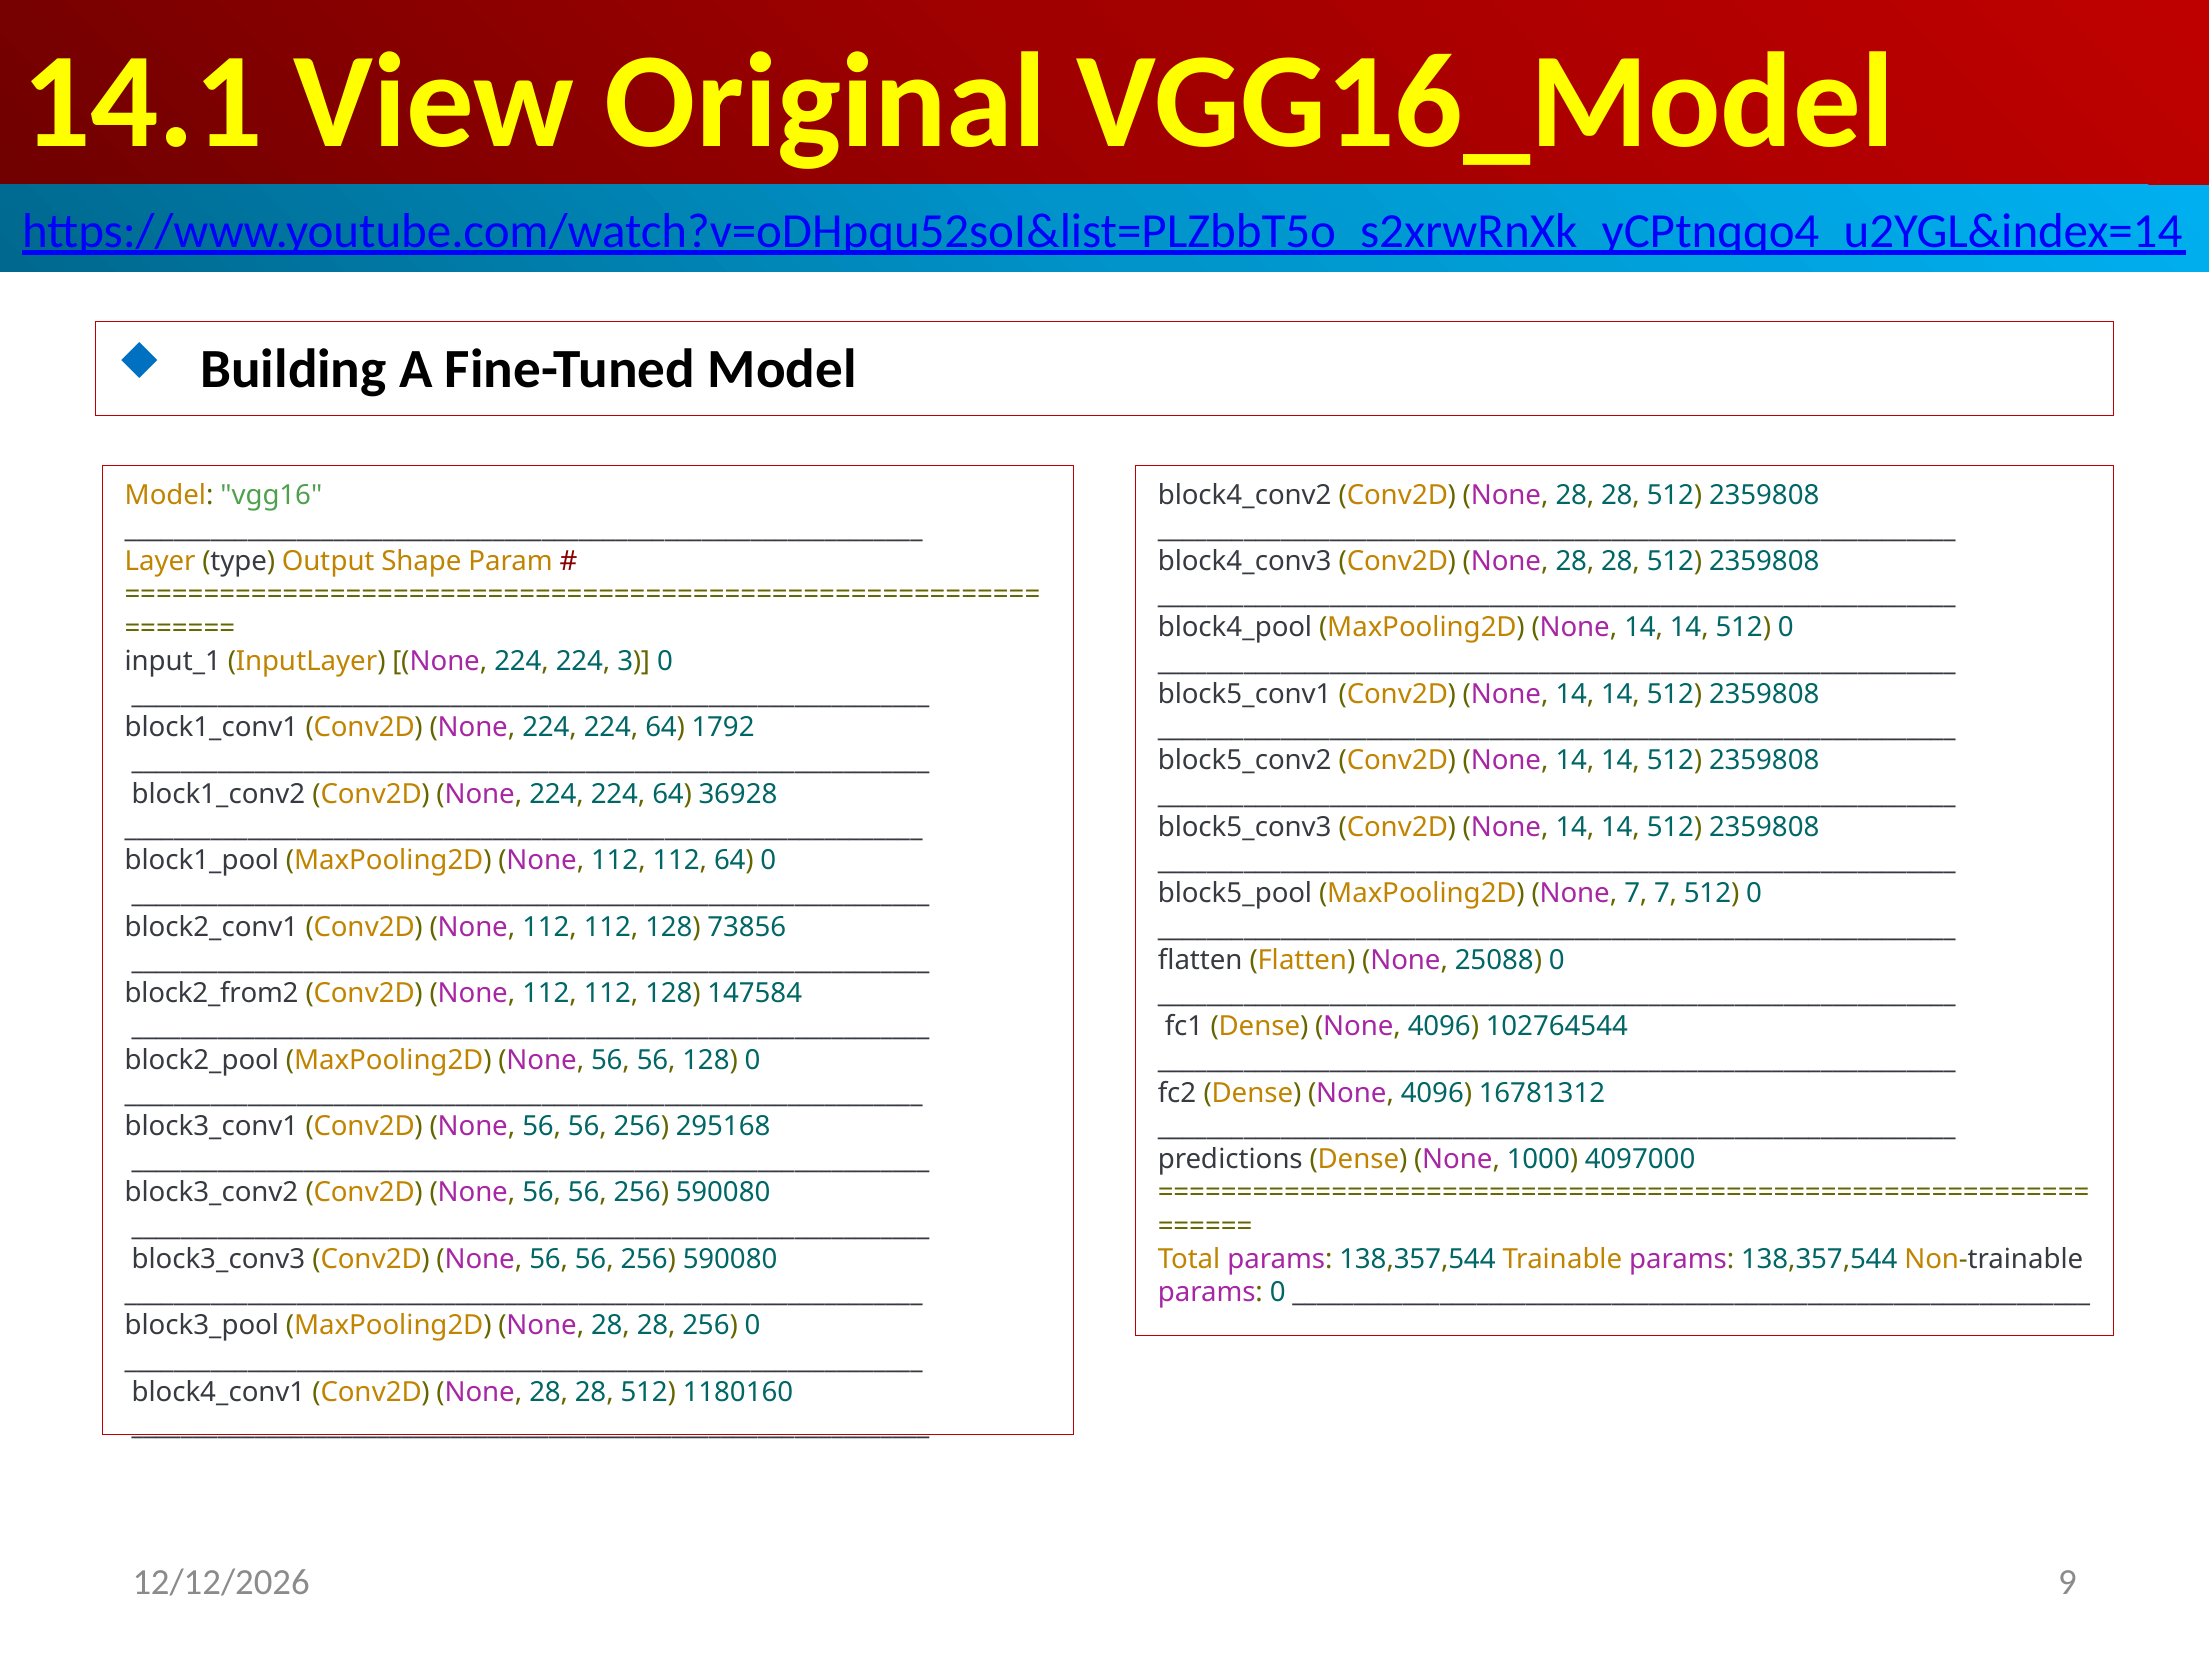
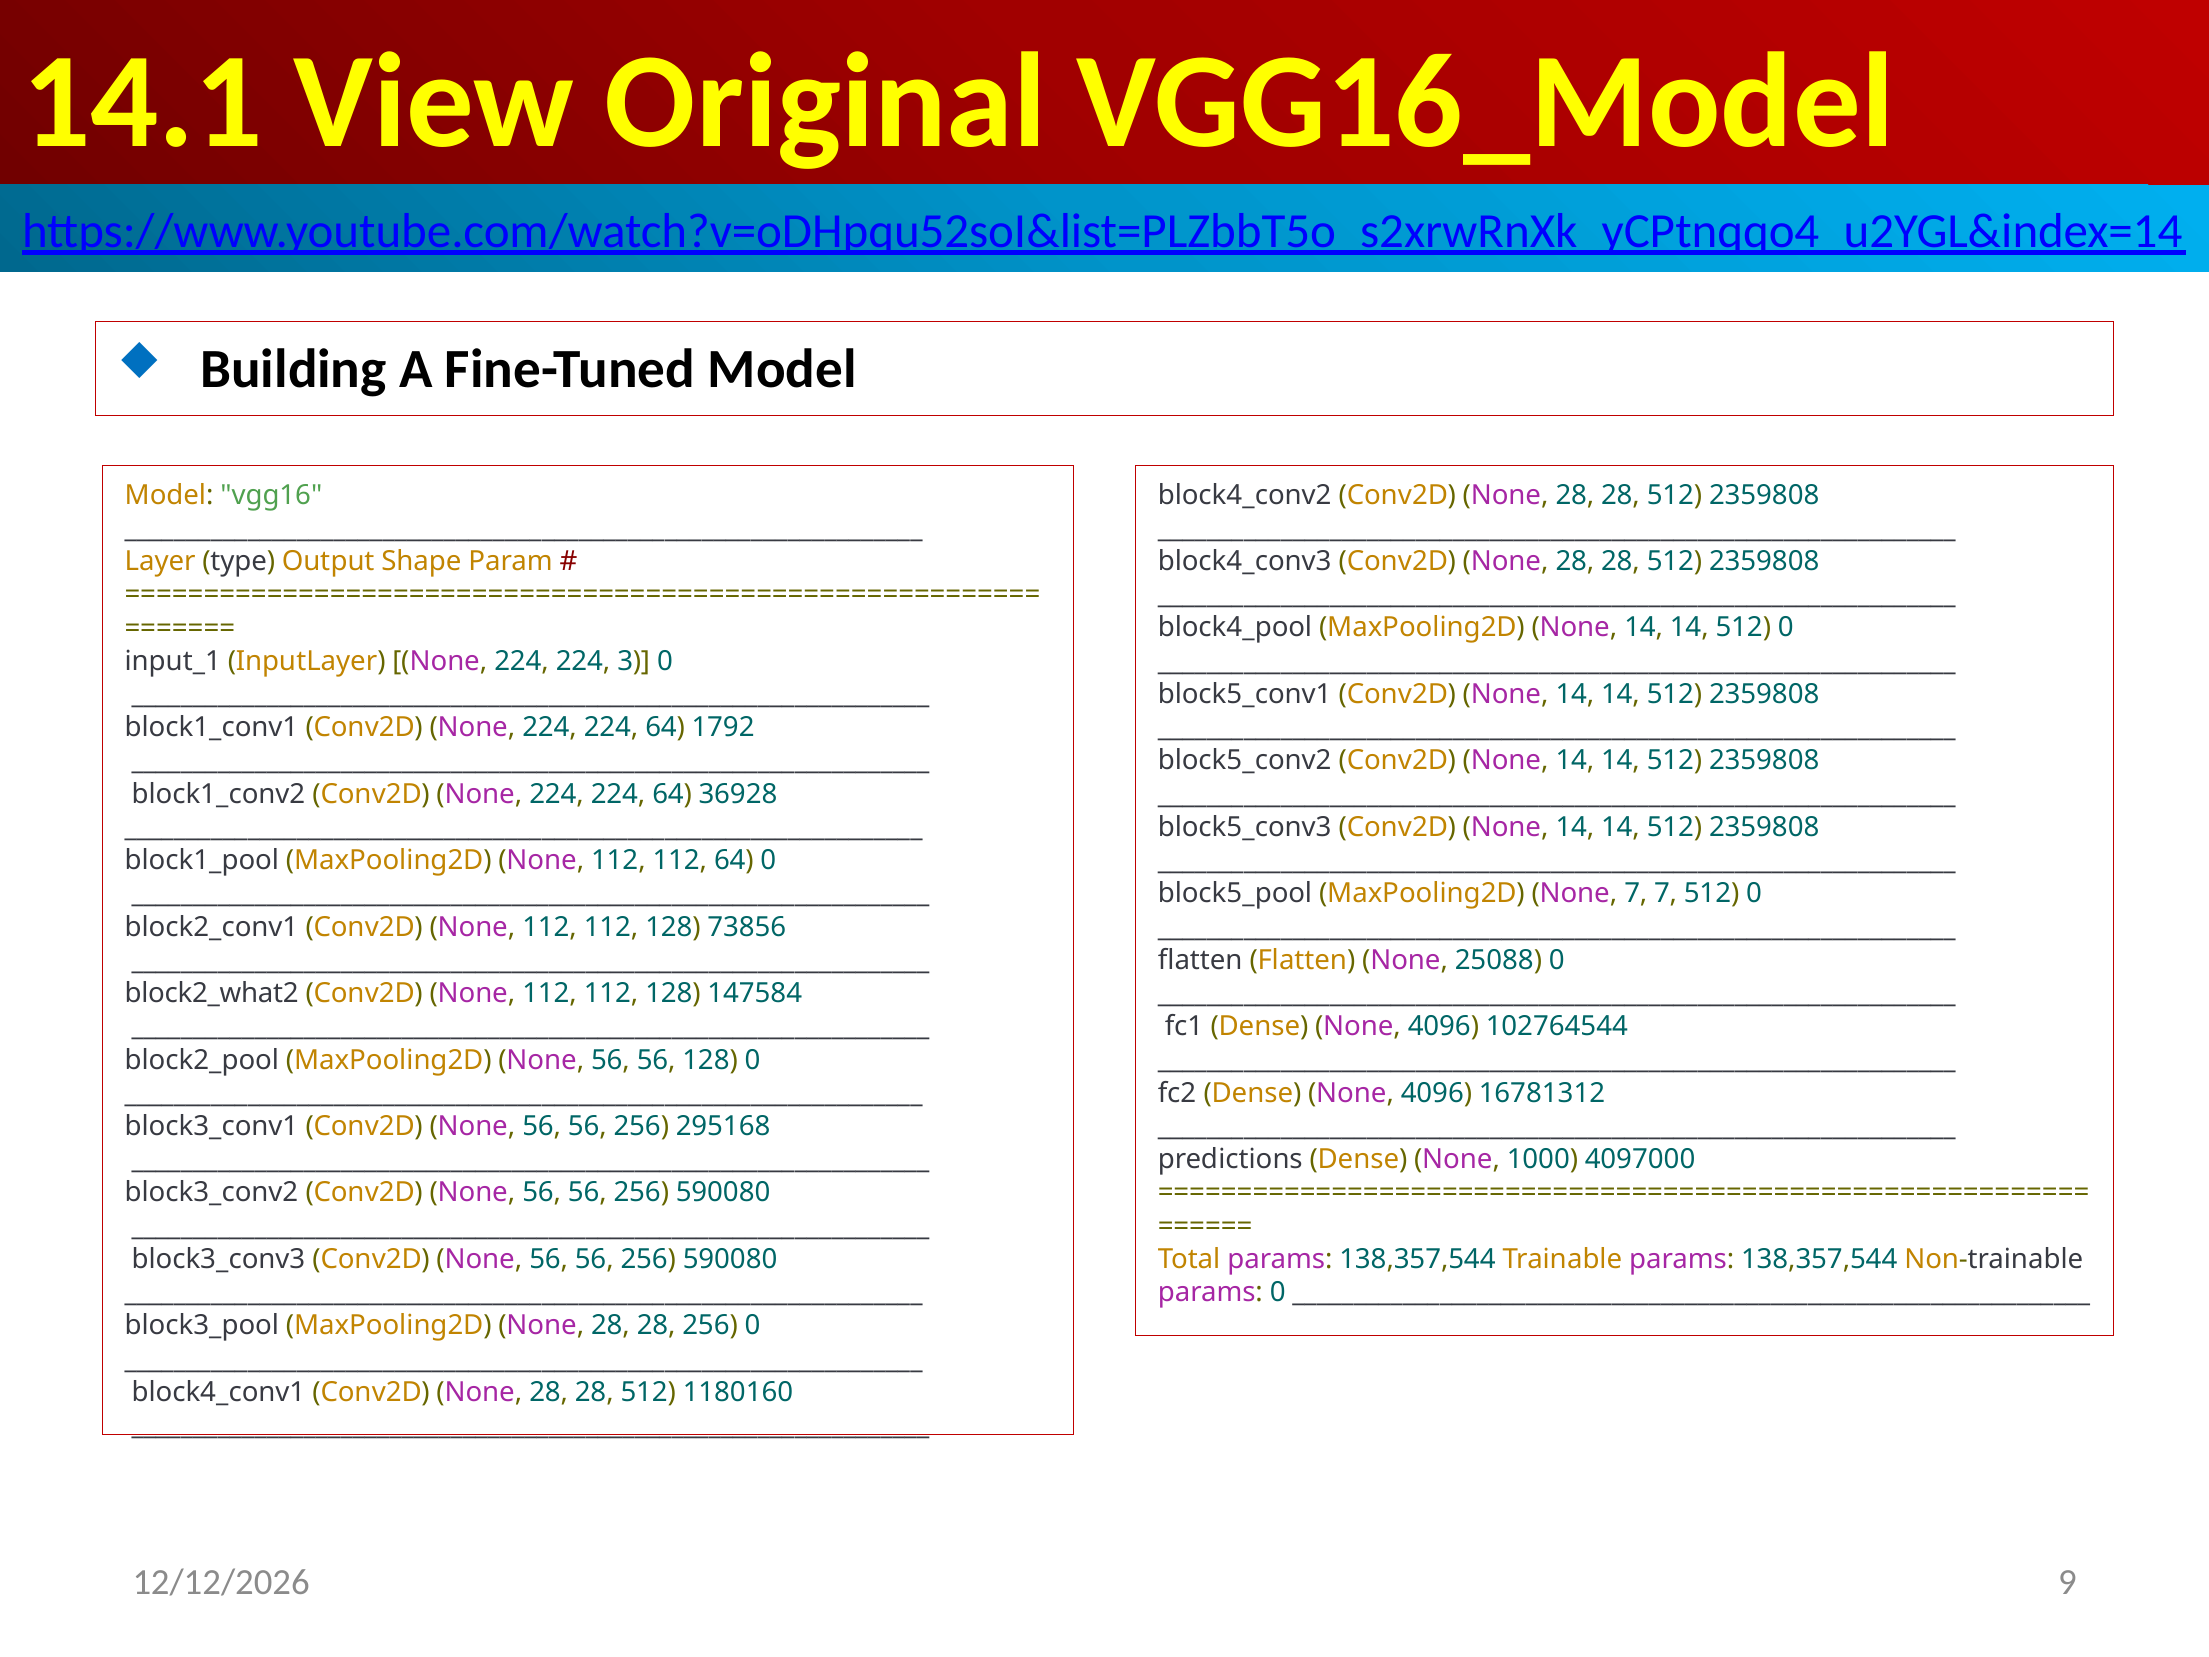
block2_from2: block2_from2 -> block2_what2 (212, 993)
